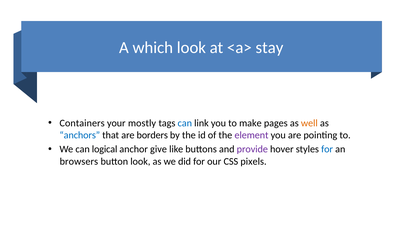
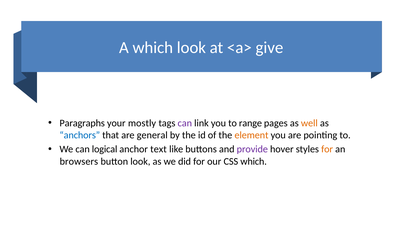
stay: stay -> give (269, 48)
Containers: Containers -> Paragraphs (82, 123)
can colour: blue -> purple (185, 123)
make: make -> range (250, 123)
borders: borders -> general (152, 135)
element colour: purple -> orange (251, 135)
give: give -> text (158, 149)
for colour: blue -> orange (327, 149)
CSS pixels: pixels -> which (254, 161)
